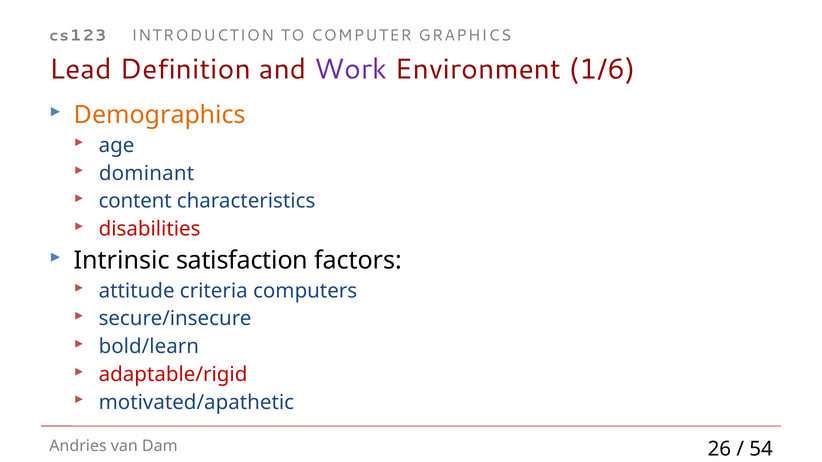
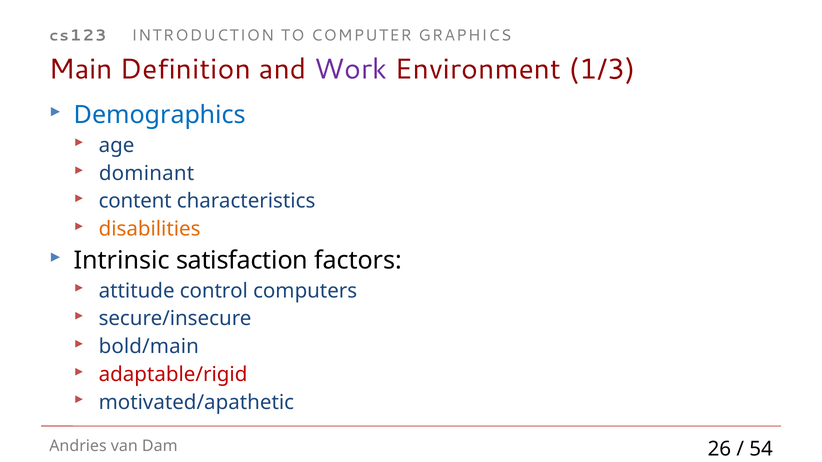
Lead: Lead -> Main (81, 69)
1/6: 1/6 -> 1/3 (602, 69)
Demographics colour: orange -> blue (160, 115)
disabilities colour: red -> orange (150, 229)
criteria: criteria -> control (214, 291)
bold/learn: bold/learn -> bold/main (149, 347)
